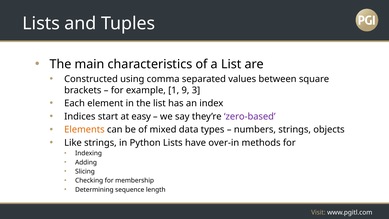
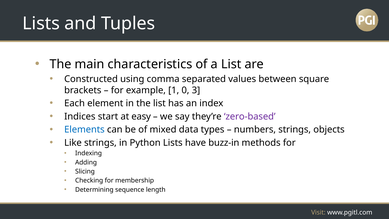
9: 9 -> 0 (185, 90)
Elements colour: orange -> blue (84, 130)
over-in: over-in -> buzz-in (224, 143)
